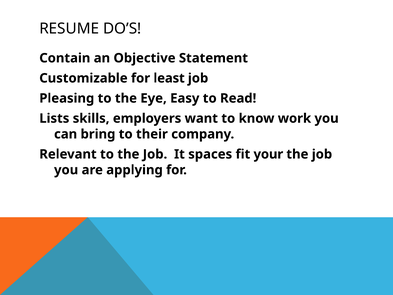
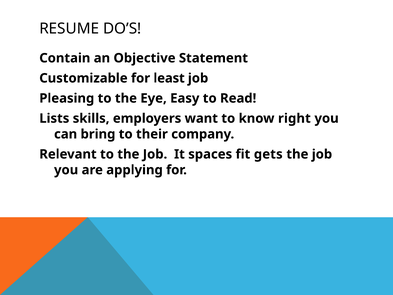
work: work -> right (294, 118)
your: your -> gets (268, 154)
